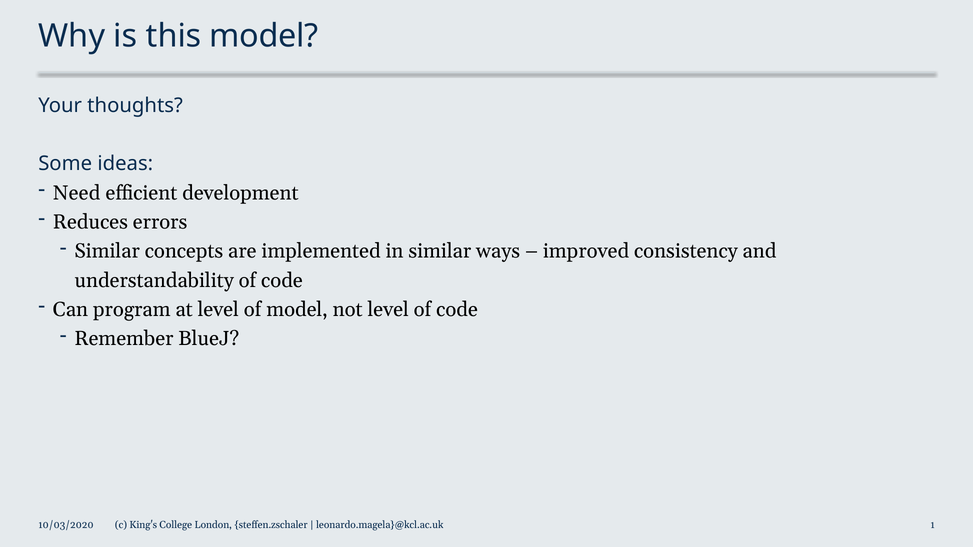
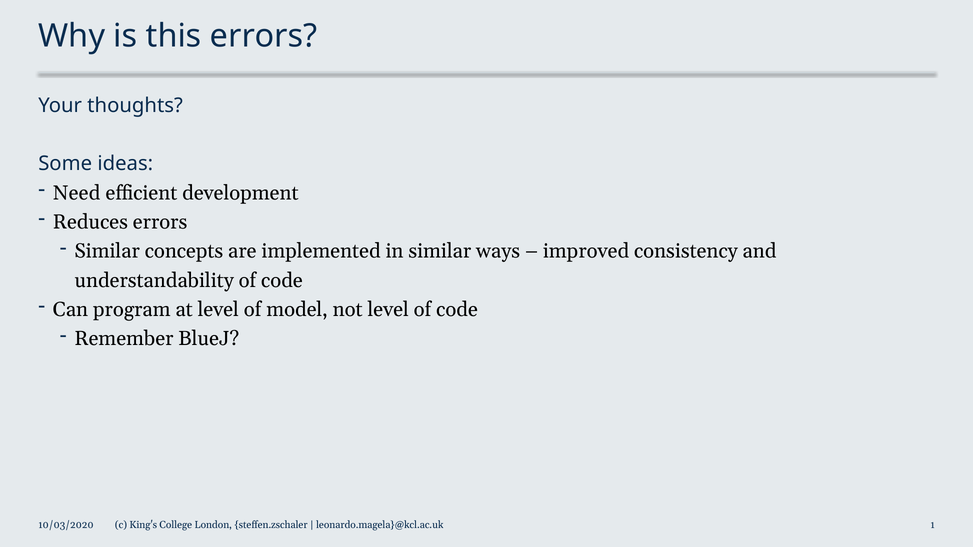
this model: model -> errors (264, 36)
